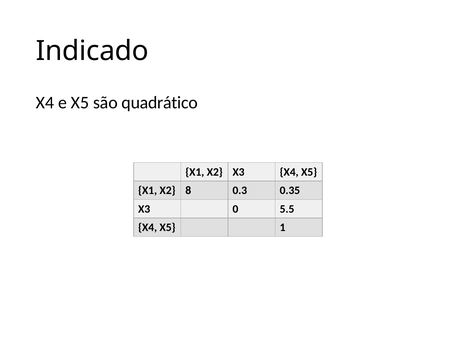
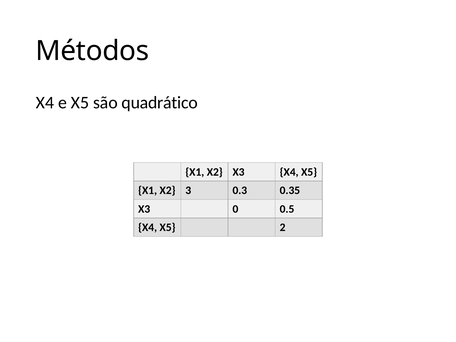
Indicado: Indicado -> Métodos (92, 51)
8: 8 -> 3 (188, 190)
5.5: 5.5 -> 0.5 (287, 209)
1: 1 -> 2 (283, 227)
